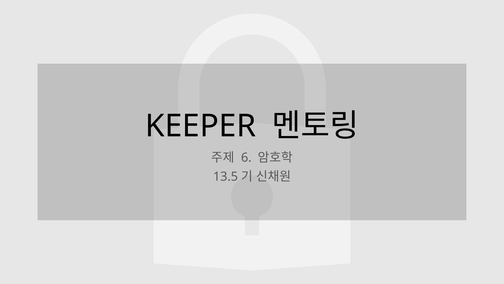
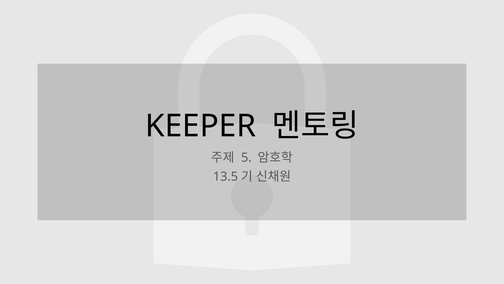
6: 6 -> 5 (246, 158)
